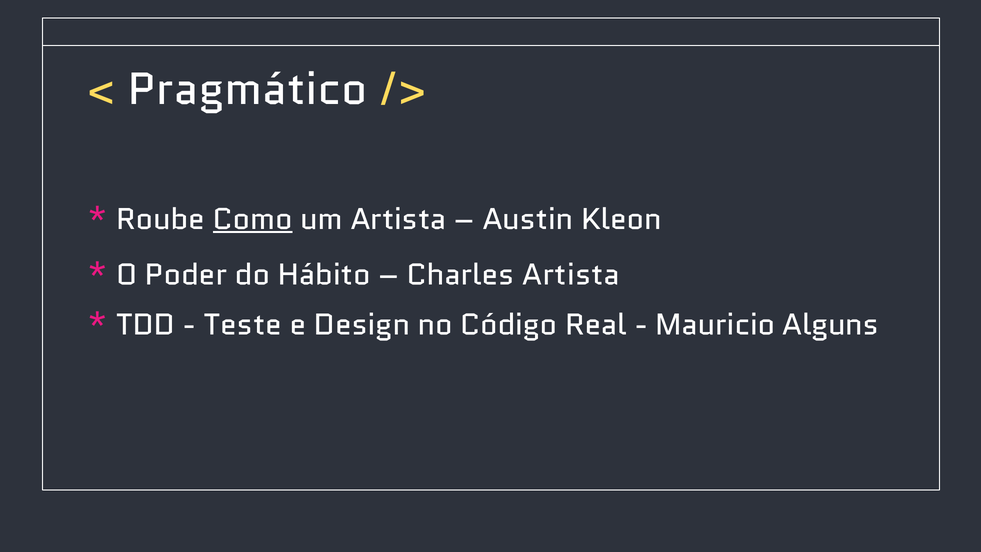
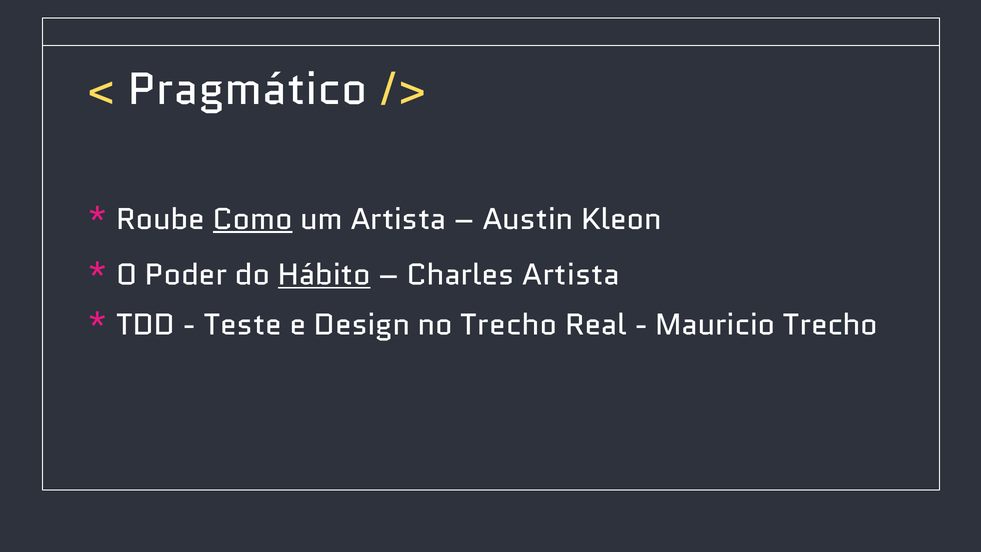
Hábito underline: none -> present (324, 275)
no Código: Código -> Trecho (509, 325)
Mauricio Alguns: Alguns -> Trecho (830, 325)
